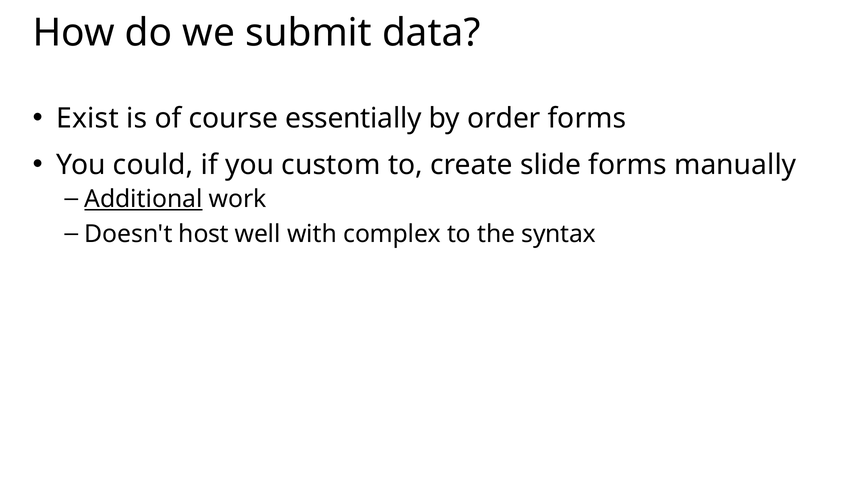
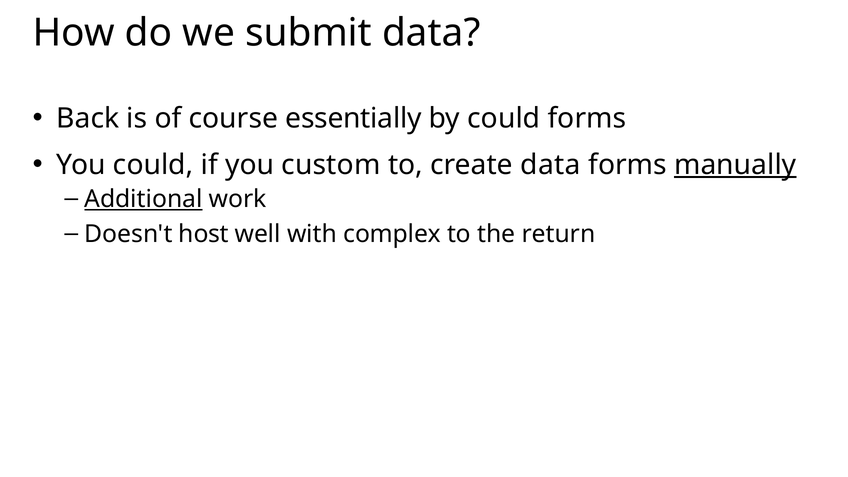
Exist: Exist -> Back (88, 119)
by order: order -> could (504, 119)
create slide: slide -> data (550, 165)
manually underline: none -> present (735, 165)
syntax: syntax -> return (559, 234)
